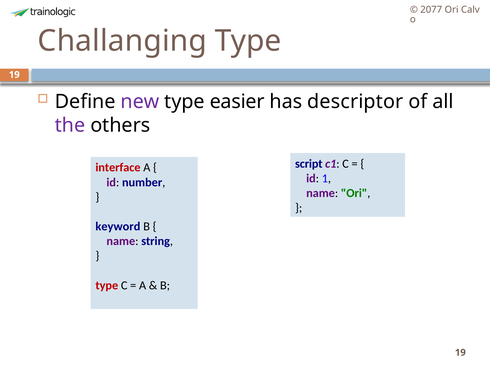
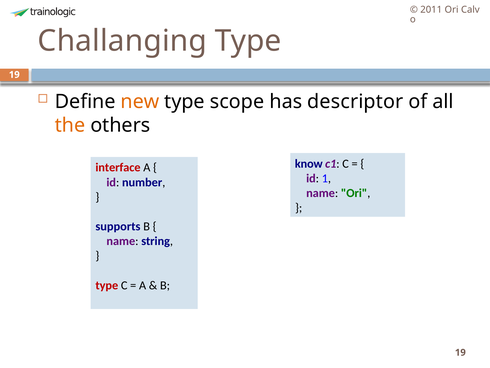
2077: 2077 -> 2011 (431, 10)
new colour: purple -> orange (140, 101)
easier: easier -> scope (237, 101)
the colour: purple -> orange (70, 125)
script: script -> know (309, 163)
keyword: keyword -> supports (118, 226)
